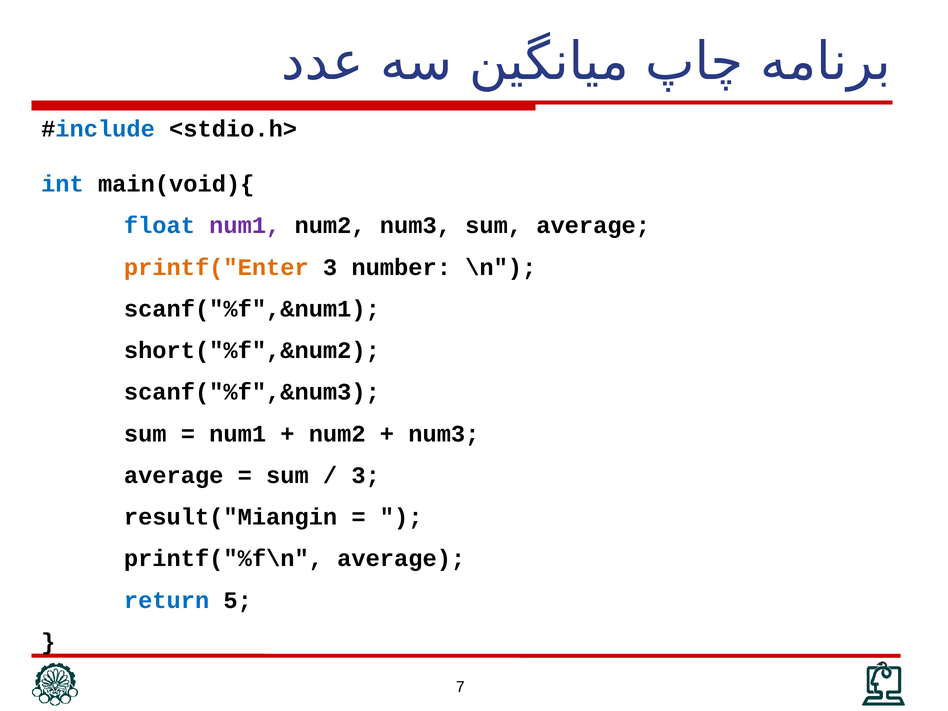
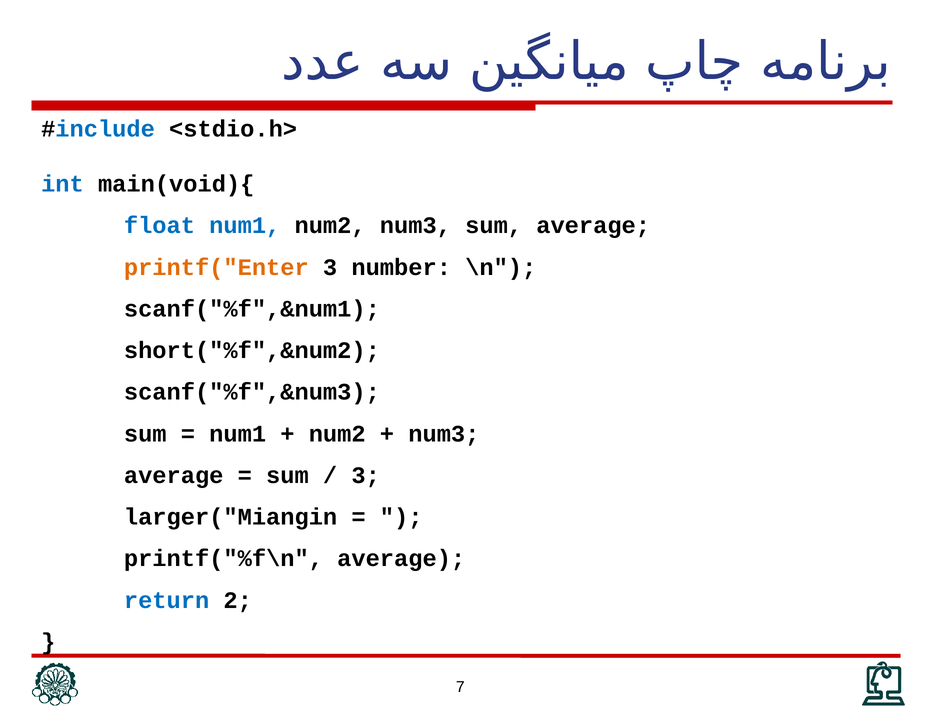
num1 colour: purple -> blue (245, 226)
result("Miangin: result("Miangin -> larger("Miangin (231, 517)
5: 5 -> 2 (238, 600)
